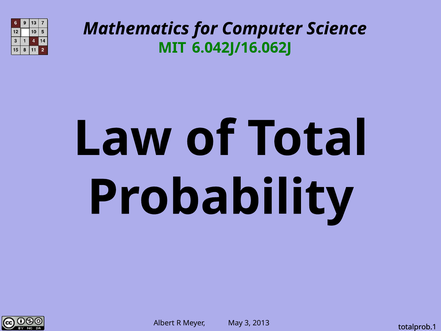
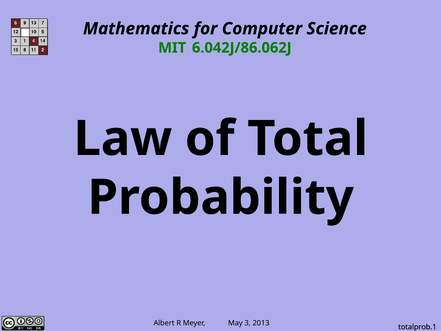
6.042J/16.062J: 6.042J/16.062J -> 6.042J/86.062J (242, 48)
